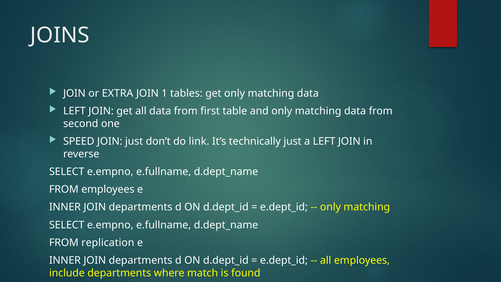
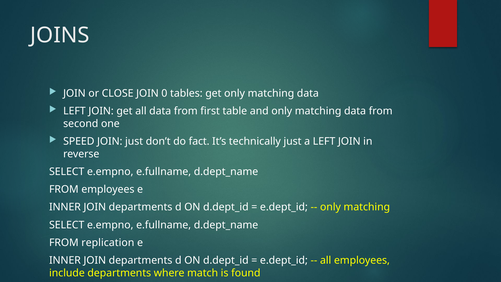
EXTRA: EXTRA -> CLOSE (118, 93)
1: 1 -> 0 (164, 93)
link: link -> fact (199, 141)
